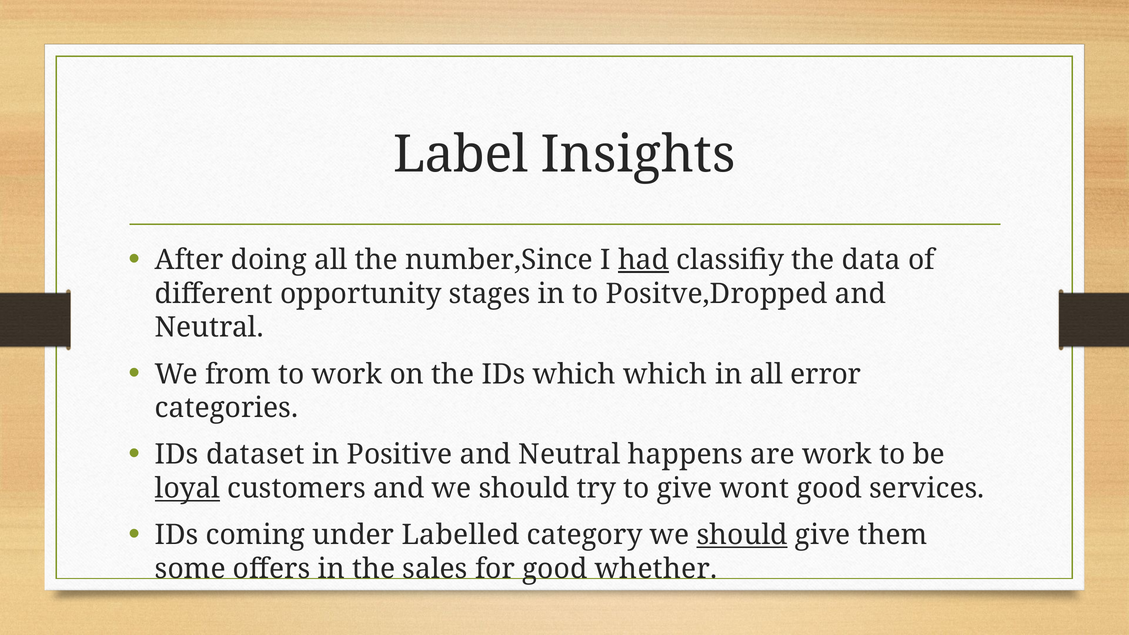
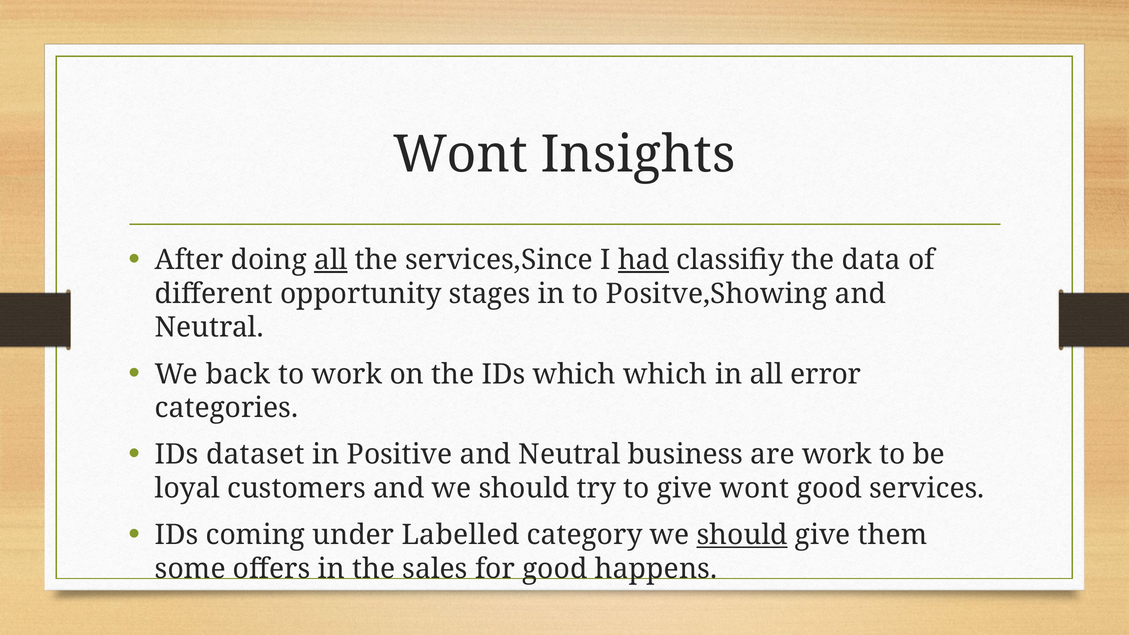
Label: Label -> Wont (460, 155)
all underline: none -> present (331, 260)
number,Since: number,Since -> services,Since (499, 260)
Positve,Dropped: Positve,Dropped -> Positve,Showing (717, 294)
from: from -> back (238, 374)
happens: happens -> business (685, 455)
loyal underline: present -> none (187, 489)
whether: whether -> happens (656, 569)
